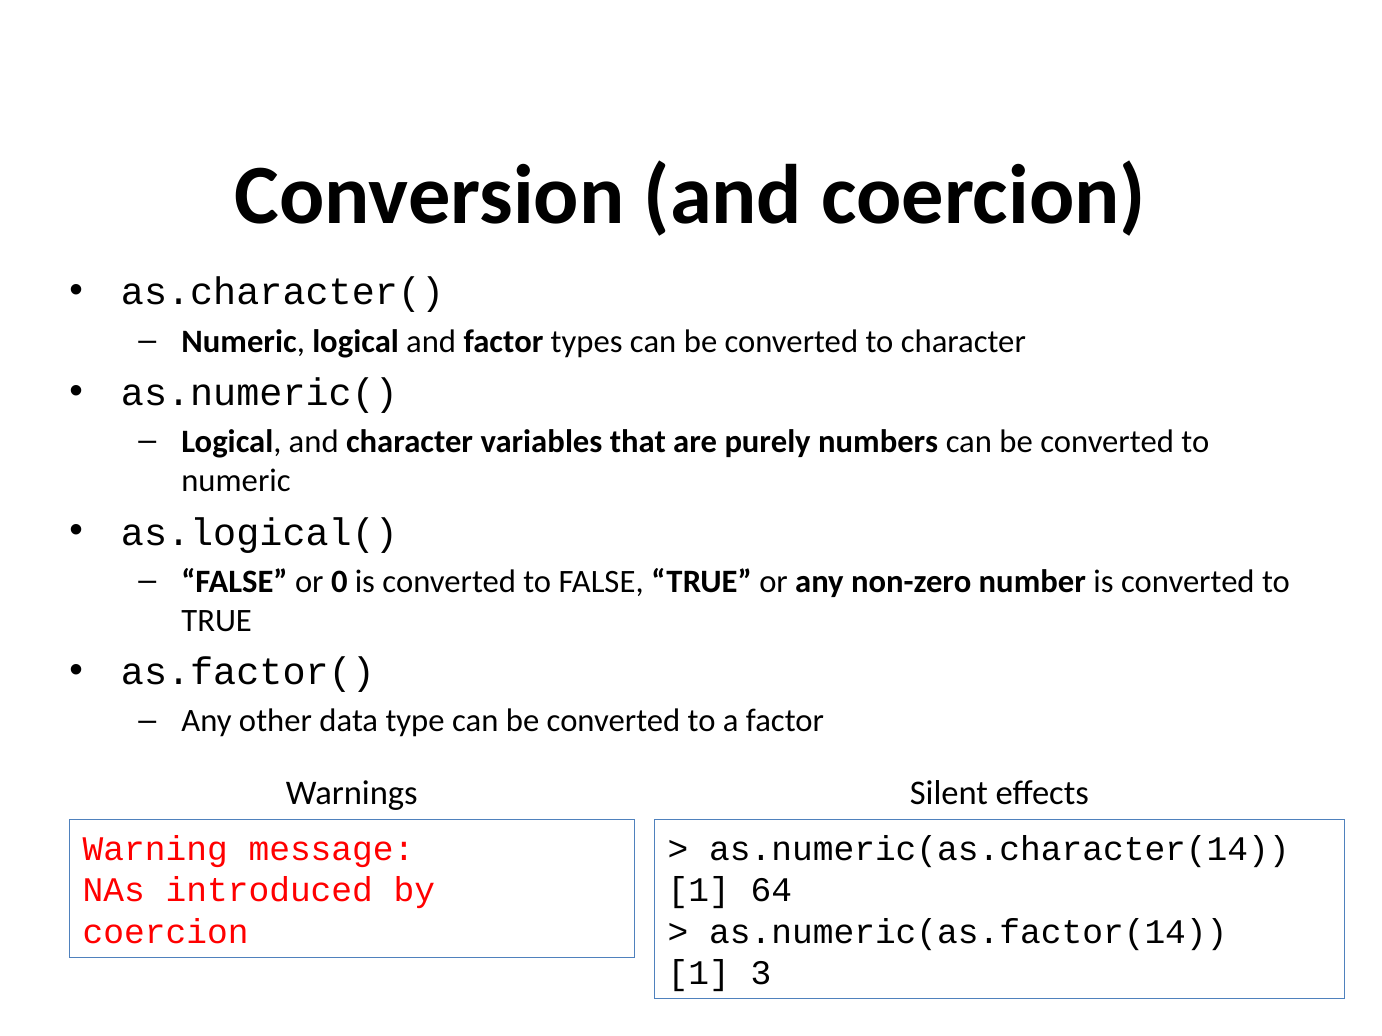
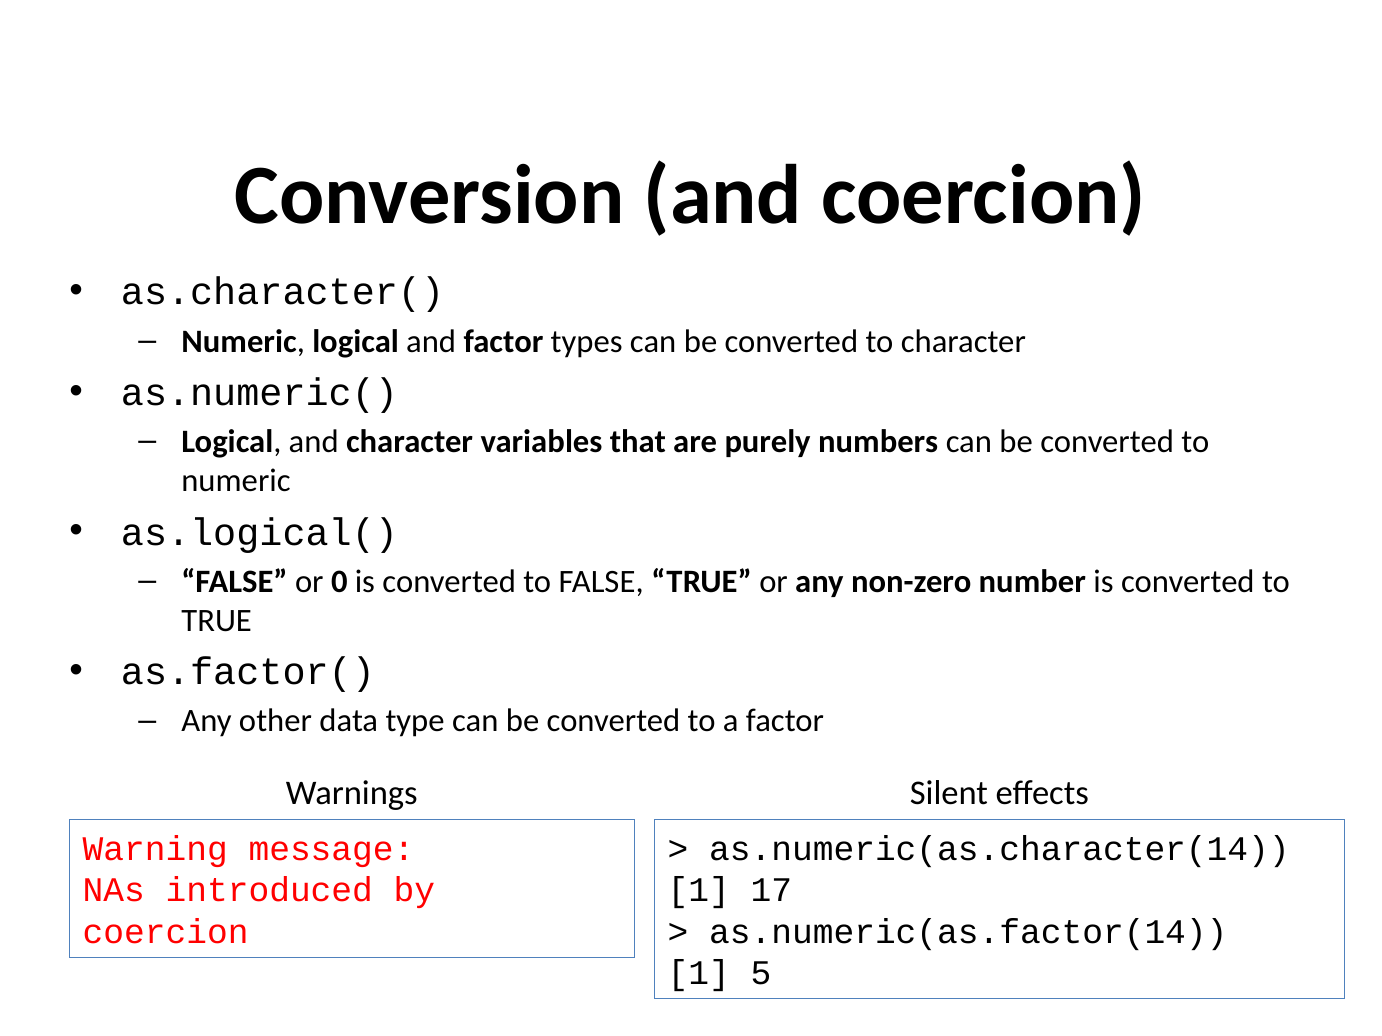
64: 64 -> 17 (771, 891)
3: 3 -> 5 (761, 974)
